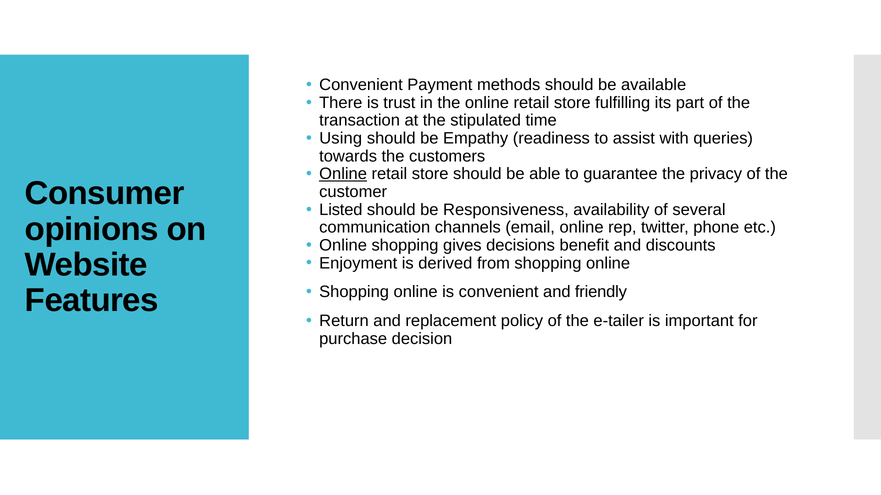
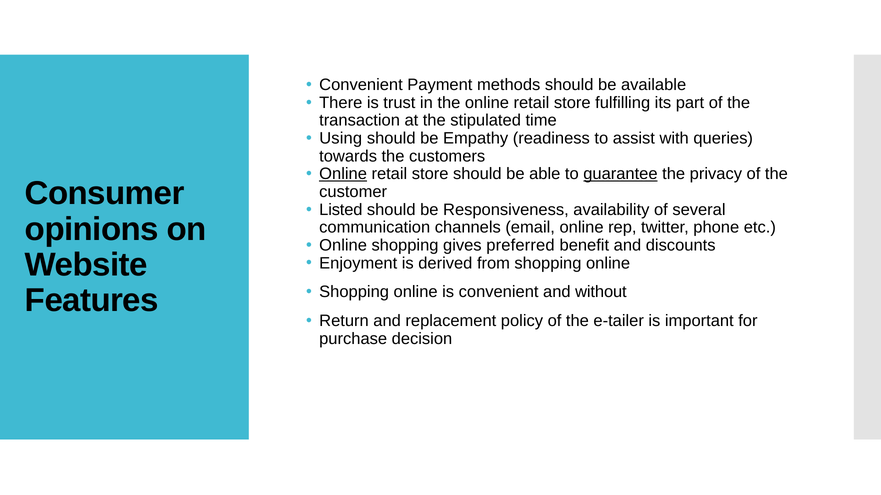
guarantee underline: none -> present (620, 174)
decisions: decisions -> preferred (520, 246)
friendly: friendly -> without (601, 292)
